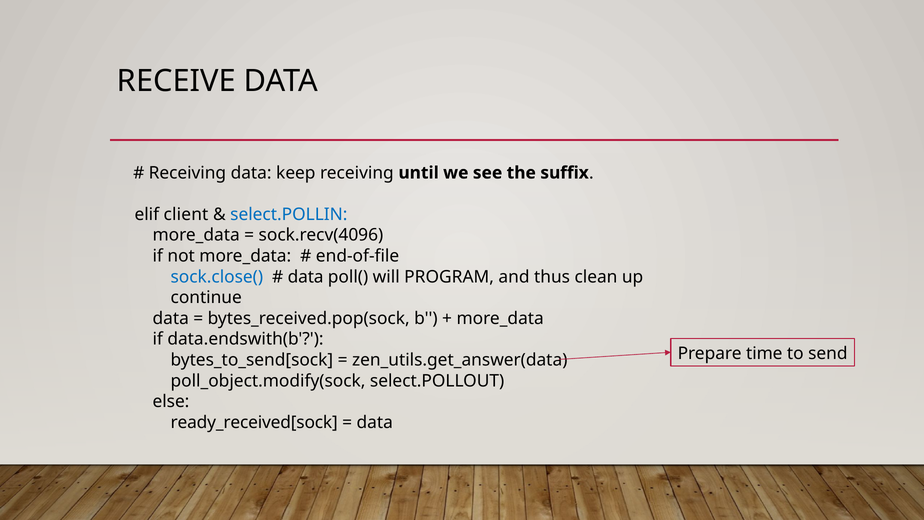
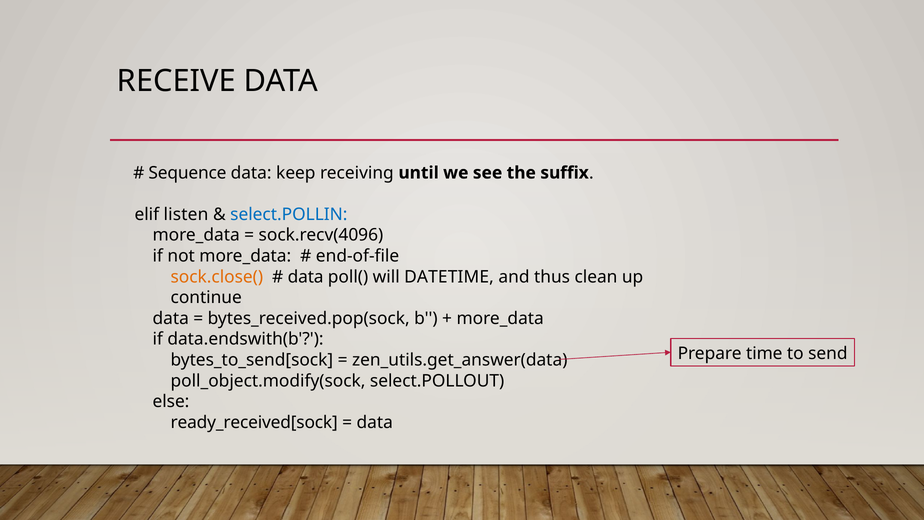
Receiving: Receiving -> Sequence (187, 173)
client: client -> listen (186, 214)
sock.close( colour: blue -> orange (217, 277)
PROGRAM: PROGRAM -> DATETIME (449, 277)
